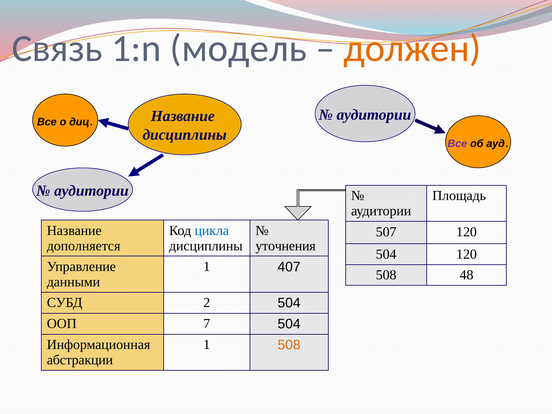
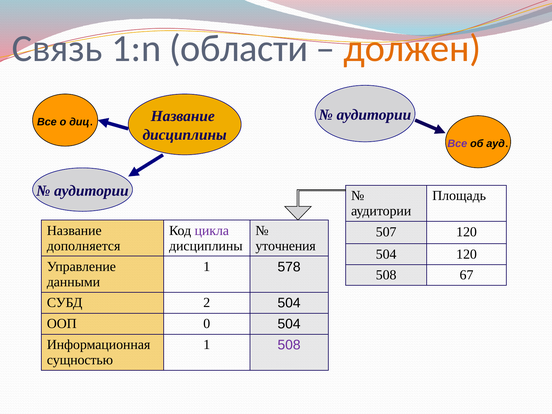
модель: модель -> области (239, 49)
цикла colour: blue -> purple (212, 231)
407: 407 -> 578 (289, 267)
48: 48 -> 67 (467, 275)
7: 7 -> 0 (207, 324)
508 colour: orange -> purple (289, 345)
абстракции: абстракции -> сущностью (80, 360)
